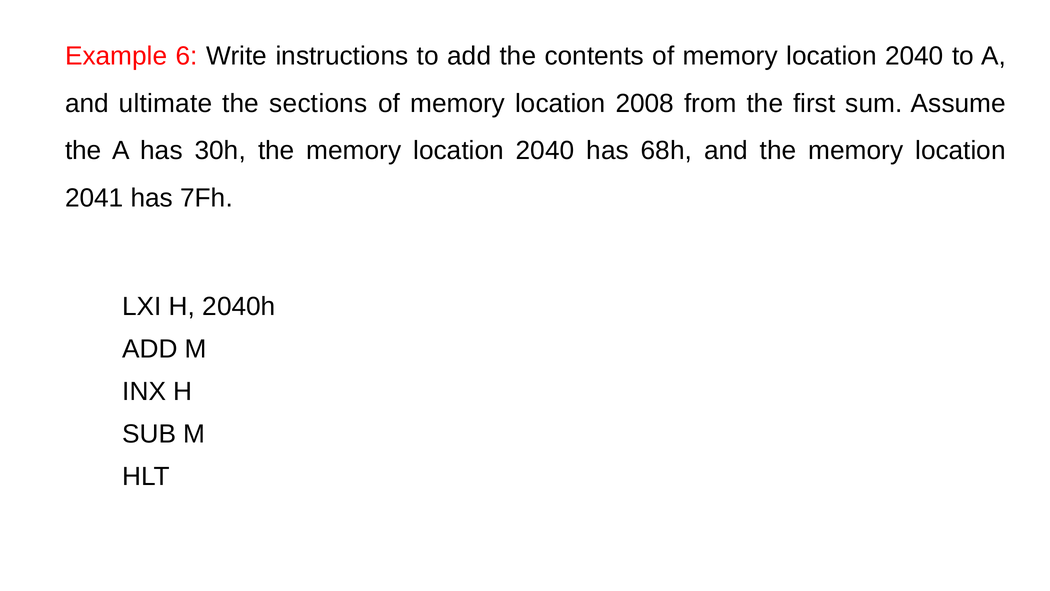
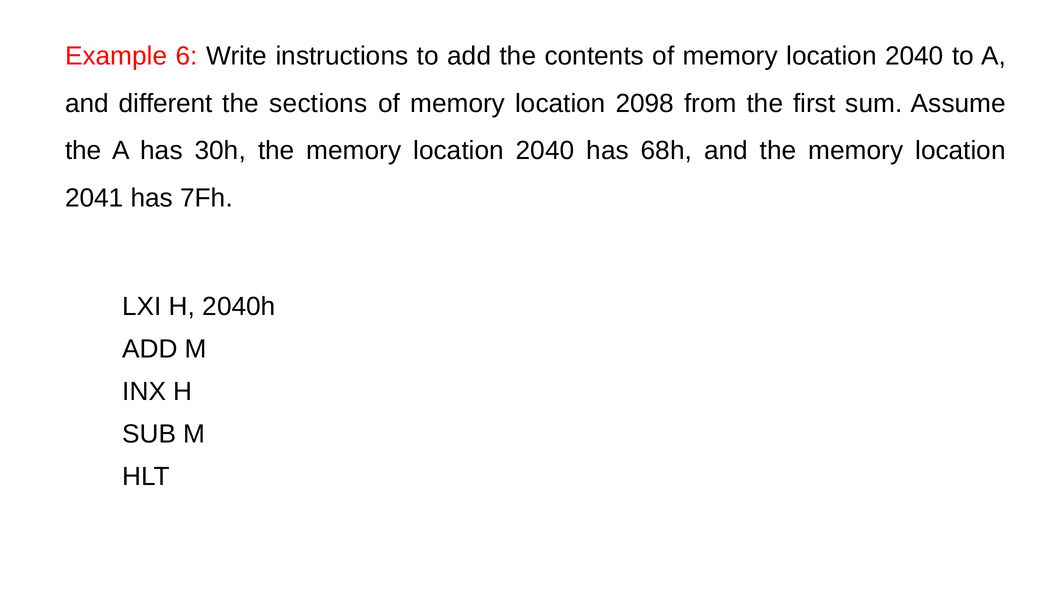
ultimate: ultimate -> different (166, 103)
2008: 2008 -> 2098 (645, 103)
